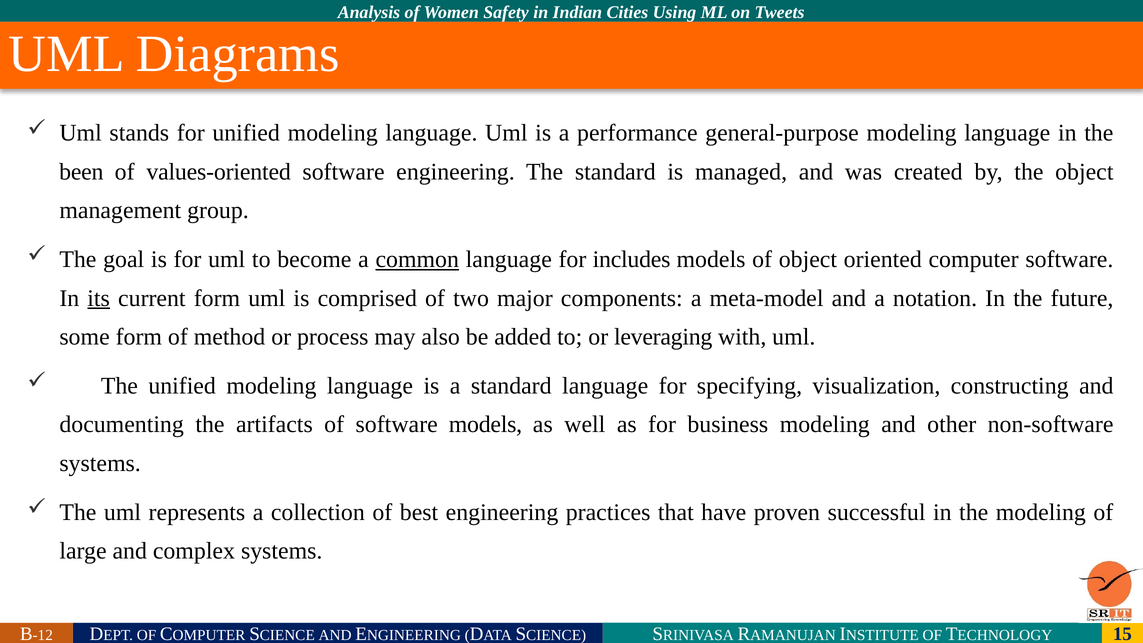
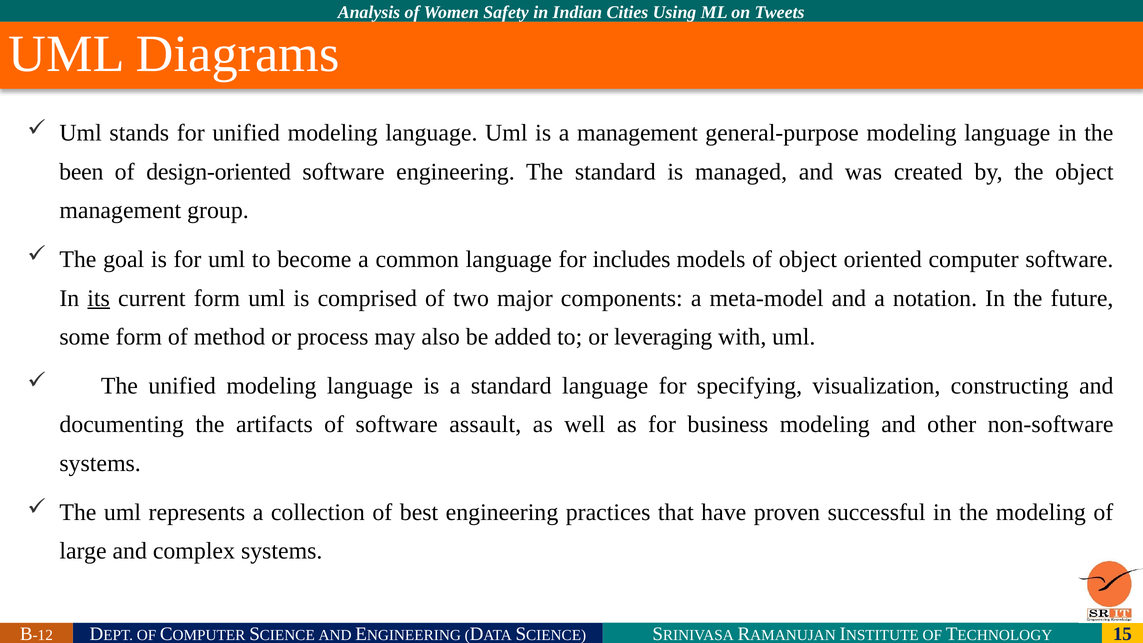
a performance: performance -> management (637, 133)
values-oriented: values-oriented -> design-oriented (219, 172)
common underline: present -> none (417, 260)
software models: models -> assault (485, 425)
